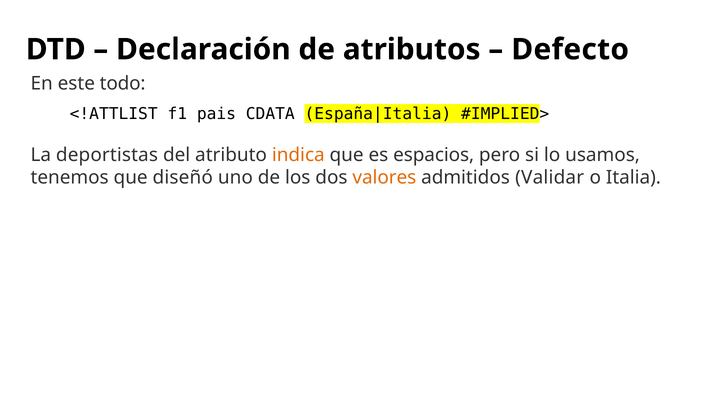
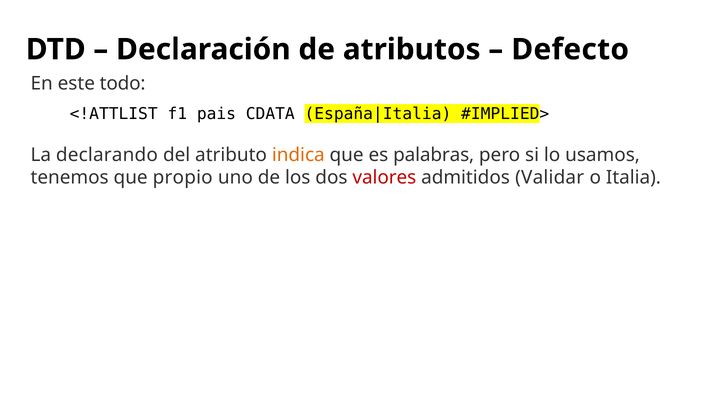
deportistas: deportistas -> declarando (107, 155)
espacios: espacios -> palabras (434, 155)
diseñó: diseñó -> propio (183, 178)
valores colour: orange -> red (384, 178)
